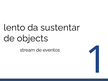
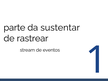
lento: lento -> parte (14, 28)
objects: objects -> rastrear (33, 38)
